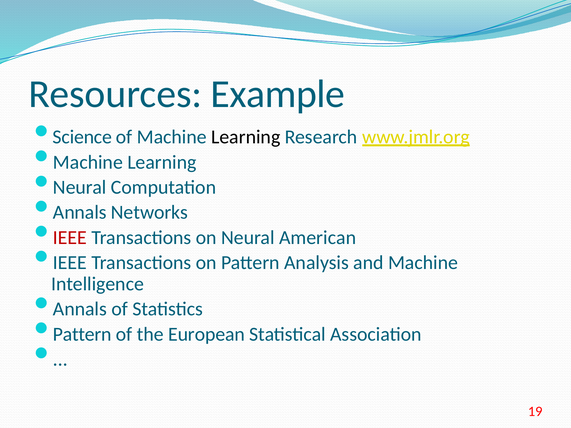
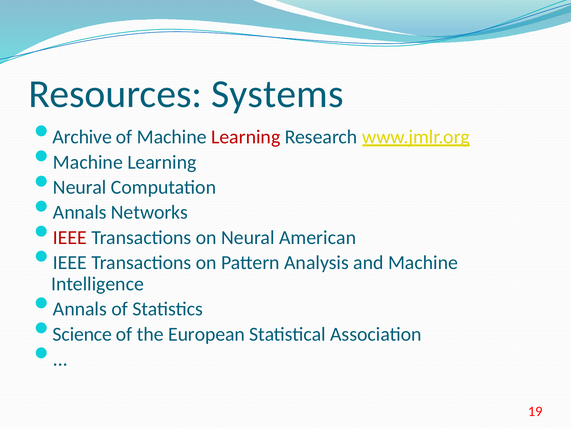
Example: Example -> Systems (277, 94)
Science: Science -> Archive (82, 137)
Learning colour: black -> red (246, 137)
Pattern: Pattern -> Science (82, 334)
